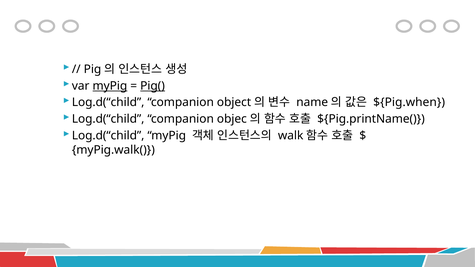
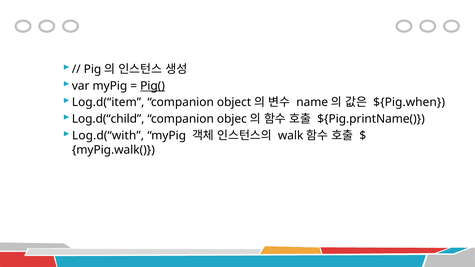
myPig underline: present -> none (110, 86)
Log.d(“child: Log.d(“child -> Log.d(“item (108, 102)
Log.d(“child: Log.d(“child -> Log.d(“with (108, 136)
